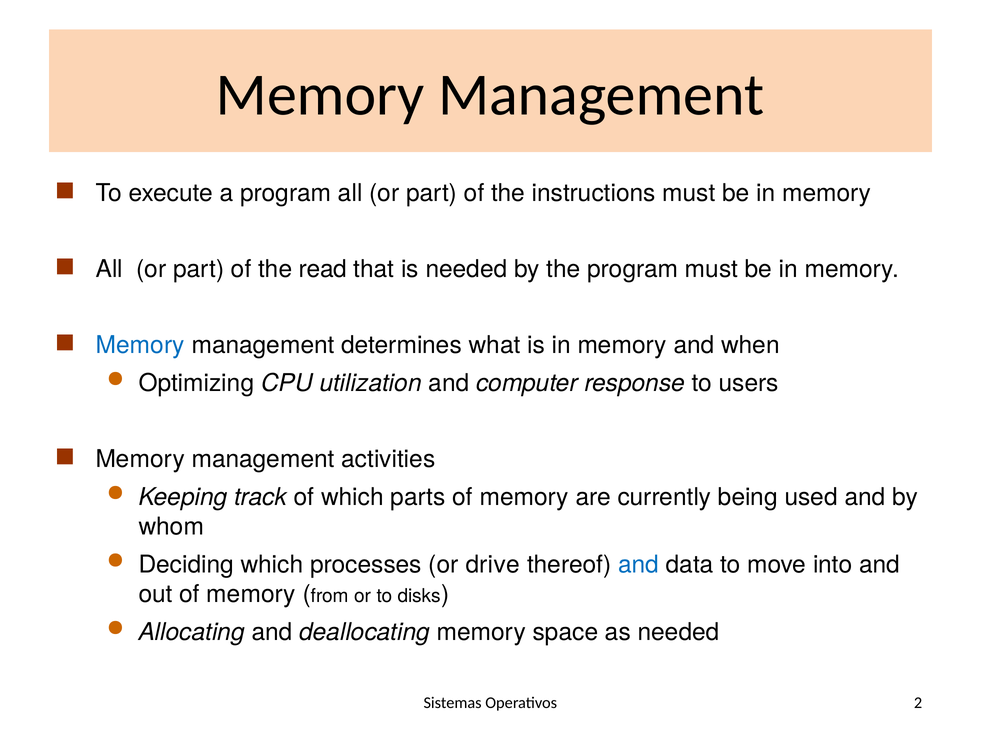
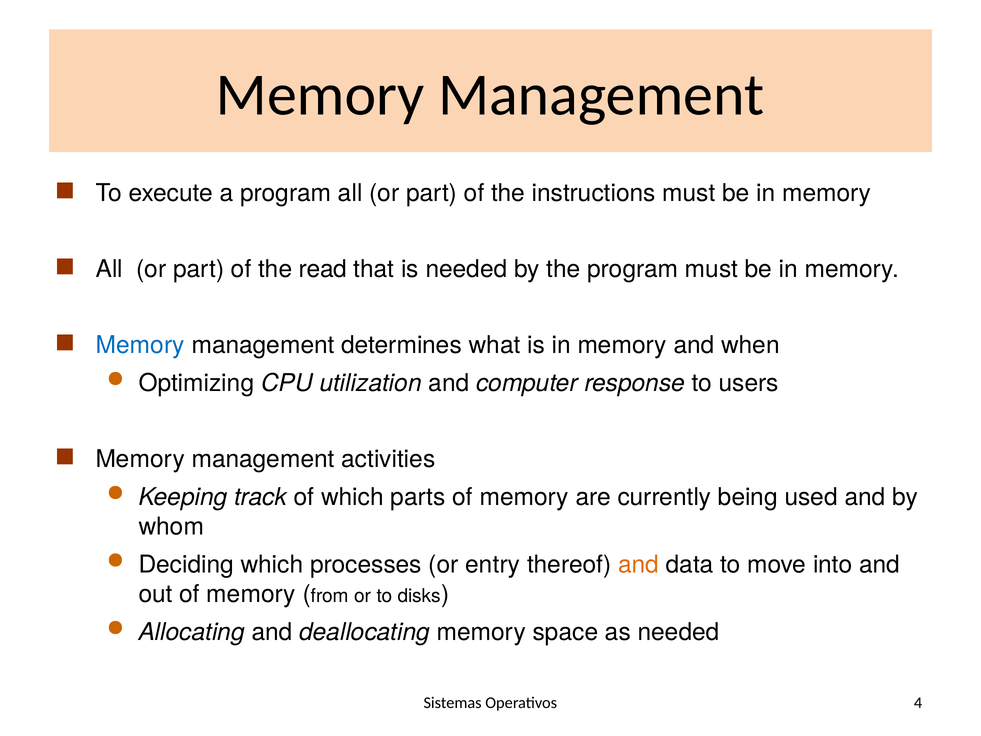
drive: drive -> entry (493, 564)
and colour: blue -> orange (638, 564)
2: 2 -> 4 (918, 702)
